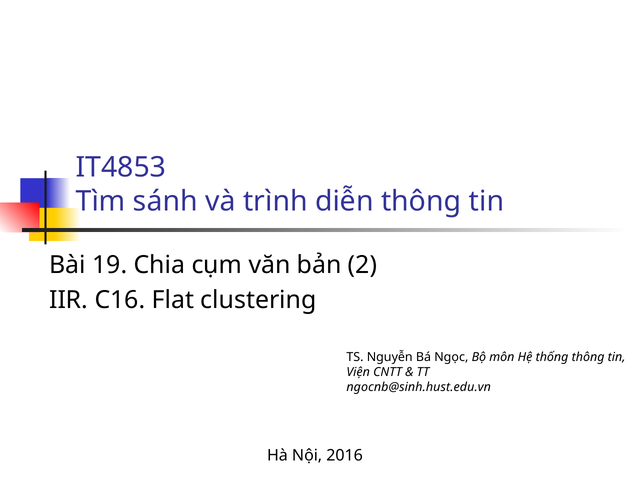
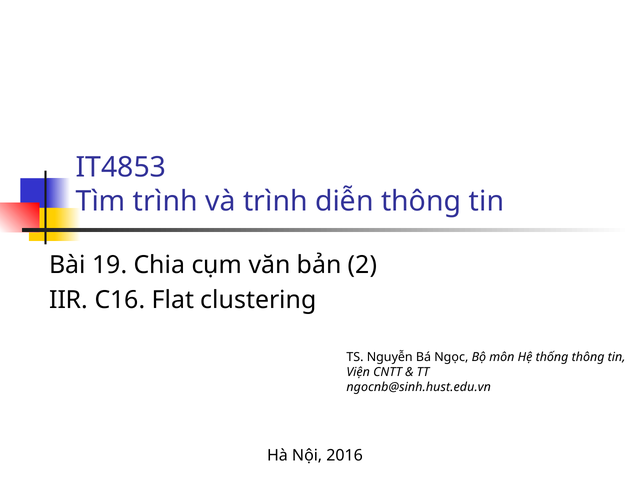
Tìm sánh: sánh -> trình (165, 201)
